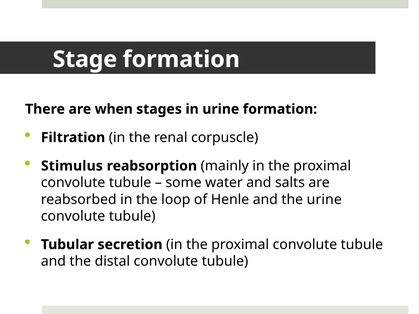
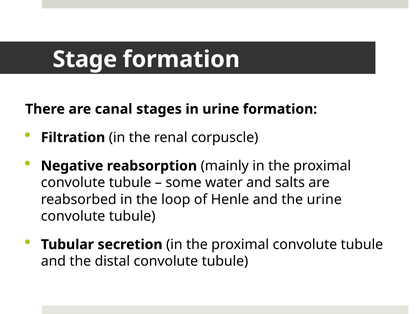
when: when -> canal (114, 109)
Stimulus: Stimulus -> Negative (72, 166)
